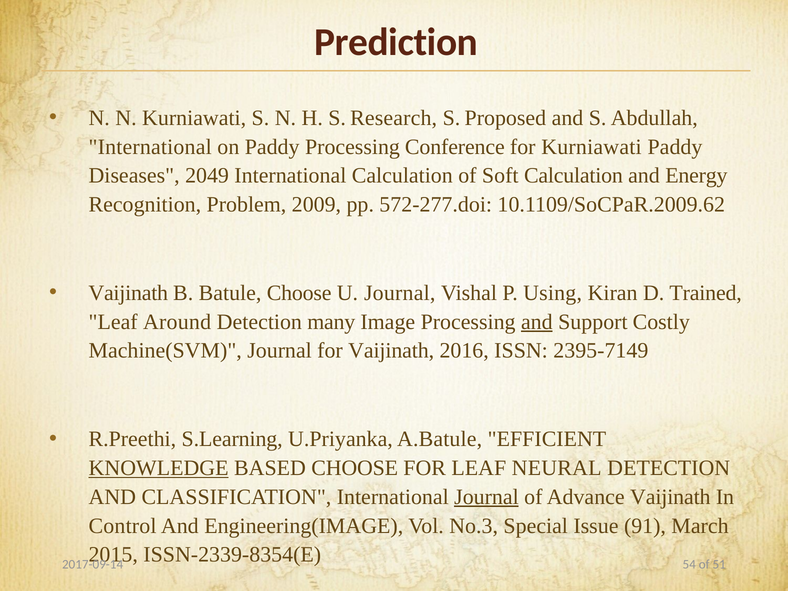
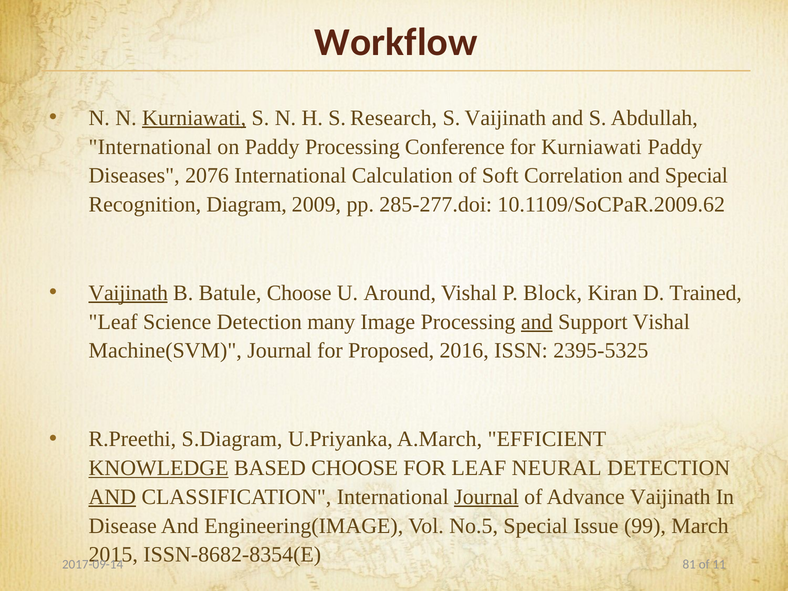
Prediction: Prediction -> Workflow (396, 42)
Kurniawati underline: none -> present (194, 118)
S Proposed: Proposed -> Vaijinath (505, 118)
2049: 2049 -> 2076 (207, 176)
Soft Calculation: Calculation -> Correlation (573, 176)
and Energy: Energy -> Special (696, 176)
Problem: Problem -> Diagram (247, 205)
572-277.doi: 572-277.doi -> 285-277.doi (436, 205)
Vaijinath underline: none -> present (128, 293)
U Journal: Journal -> Around (400, 293)
Using: Using -> Block (553, 293)
Around: Around -> Science (177, 322)
Support Costly: Costly -> Vishal (661, 322)
for Vaijinath: Vaijinath -> Proposed (391, 351)
2395-7149: 2395-7149 -> 2395-5325 (601, 351)
S.Learning: S.Learning -> S.Diagram (232, 439)
A.Batule: A.Batule -> A.March (440, 439)
AND underline: none -> present (112, 497)
Control: Control -> Disease (123, 526)
No.3: No.3 -> No.5 (474, 526)
91: 91 -> 99 (645, 526)
ISSN-2339-8354(E: ISSN-2339-8354(E -> ISSN-8682-8354(E (232, 555)
54: 54 -> 81 (689, 564)
51: 51 -> 11 (719, 564)
